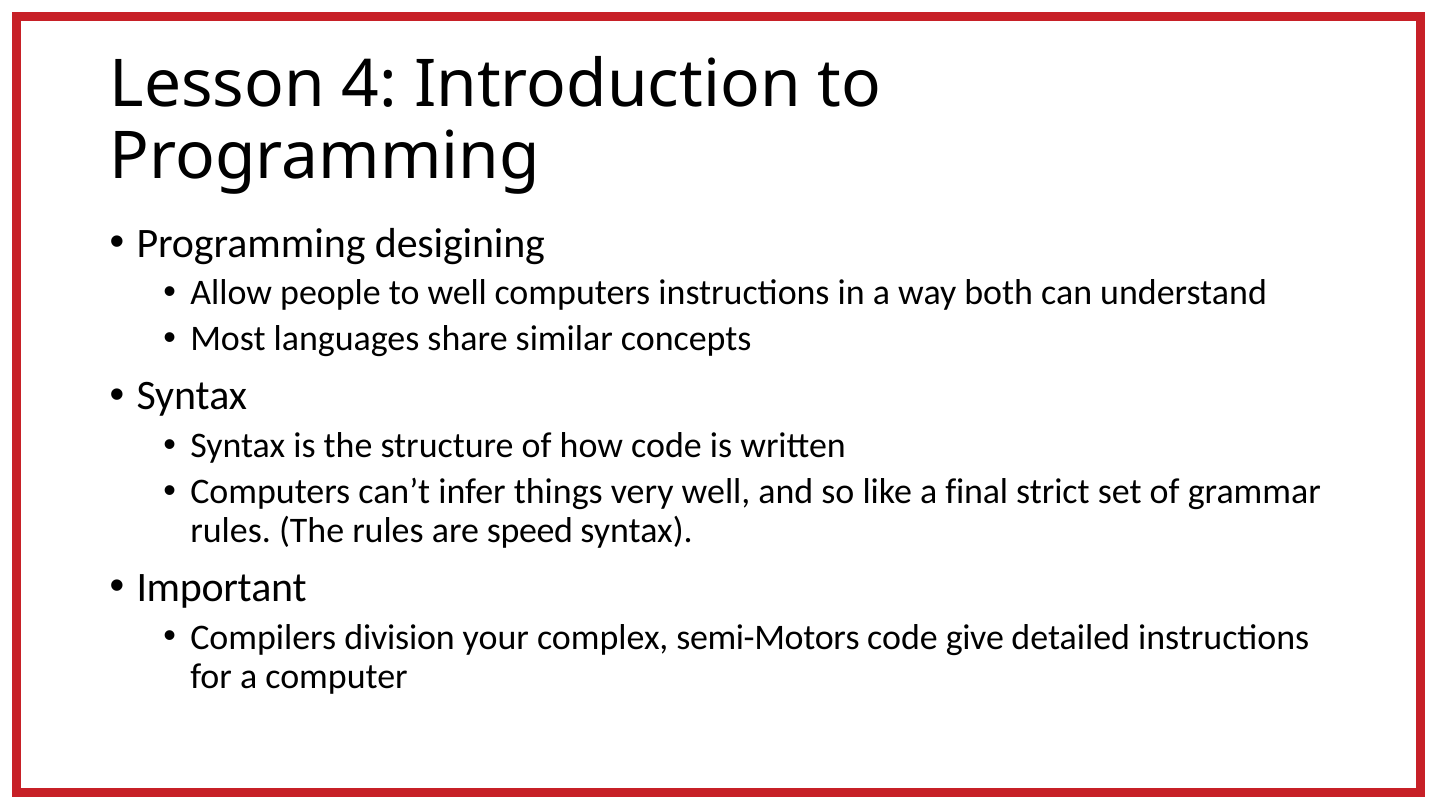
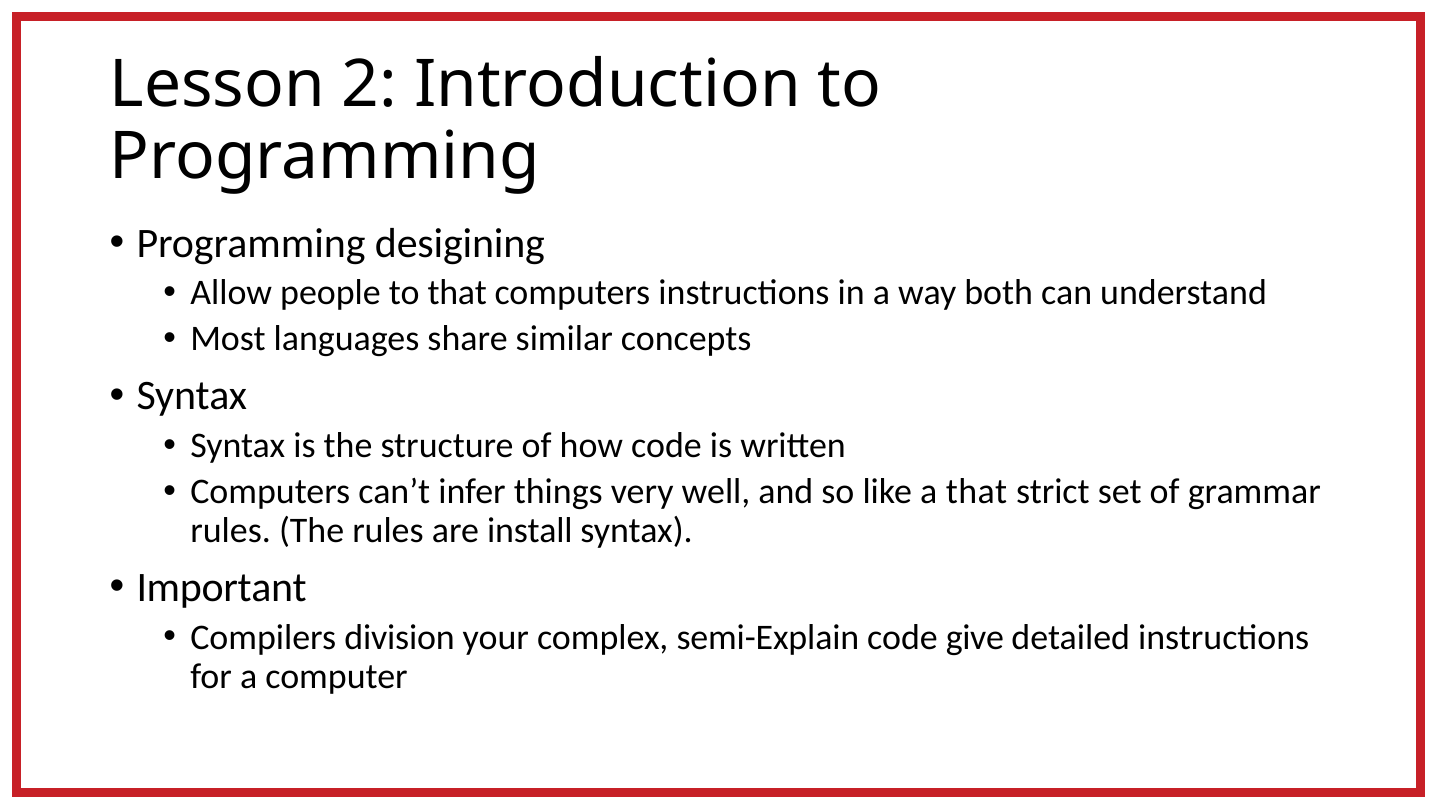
4: 4 -> 2 (370, 85)
to well: well -> that (457, 292)
a final: final -> that (977, 491)
speed: speed -> install (530, 530)
semi-Motors: semi-Motors -> semi-Explain (768, 637)
